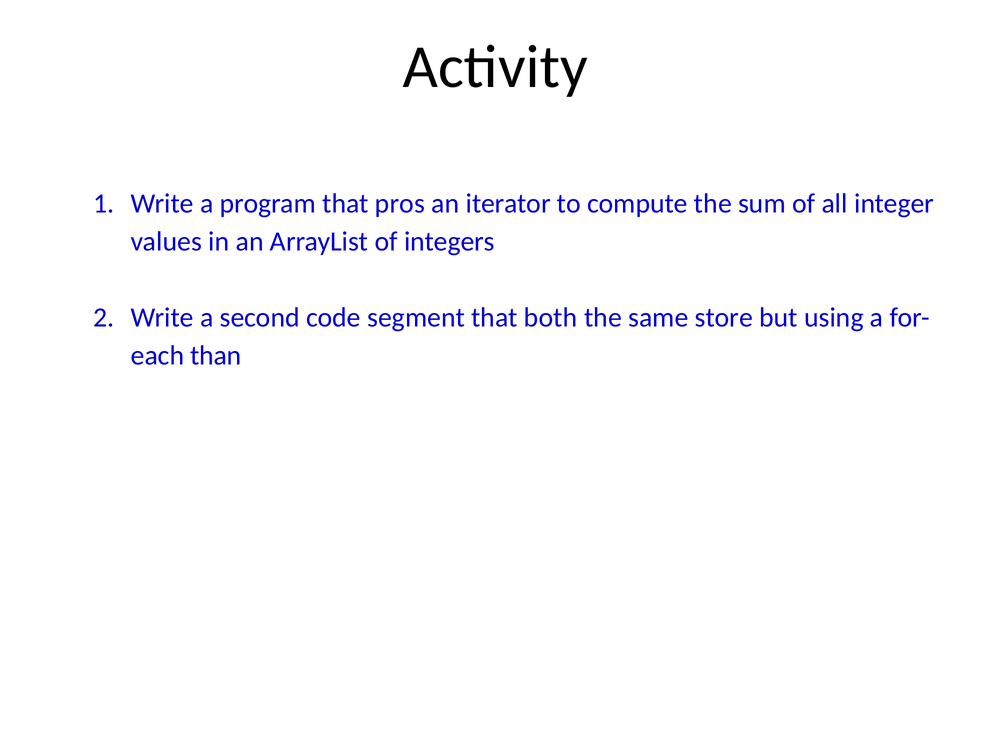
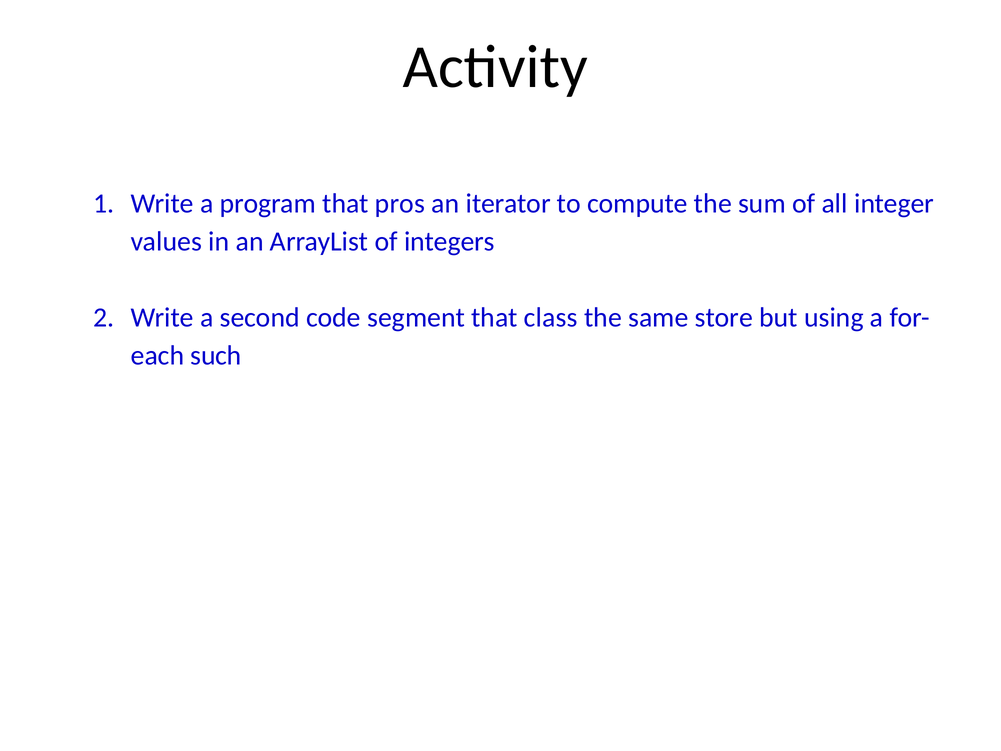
both: both -> class (551, 317)
than: than -> such (216, 356)
